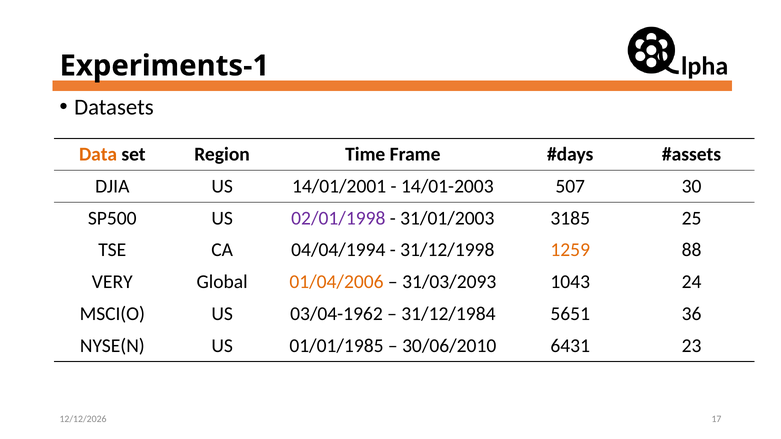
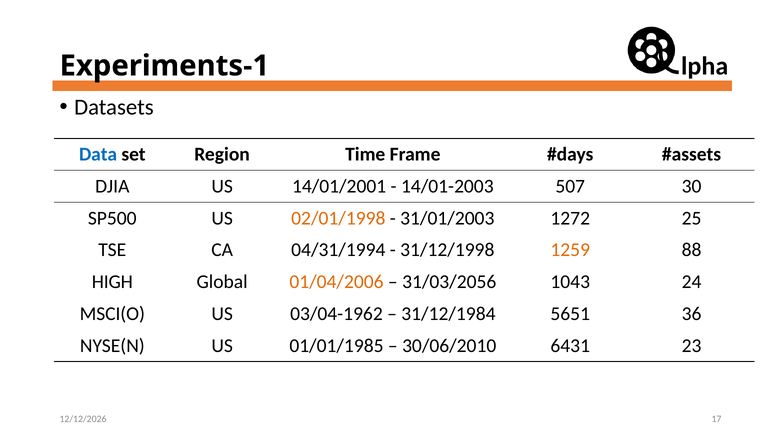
Data colour: orange -> blue (98, 155)
02/01/1998 colour: purple -> orange (338, 218)
3185: 3185 -> 1272 (570, 218)
04/04/1994: 04/04/1994 -> 04/31/1994 (338, 250)
VERY: VERY -> HIGH (112, 282)
31/03/2093: 31/03/2093 -> 31/03/2056 (449, 282)
